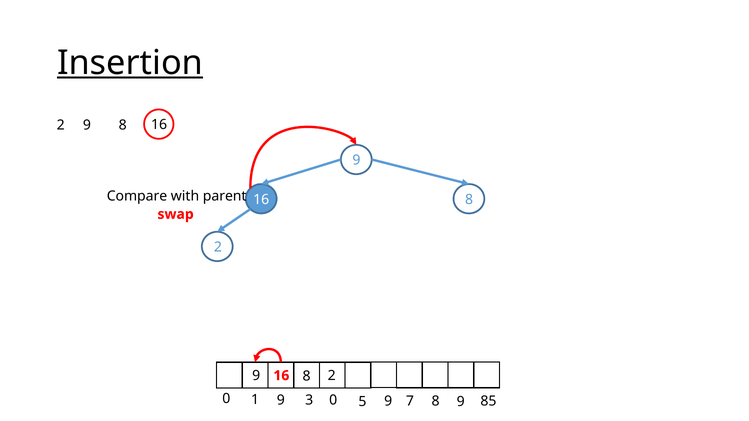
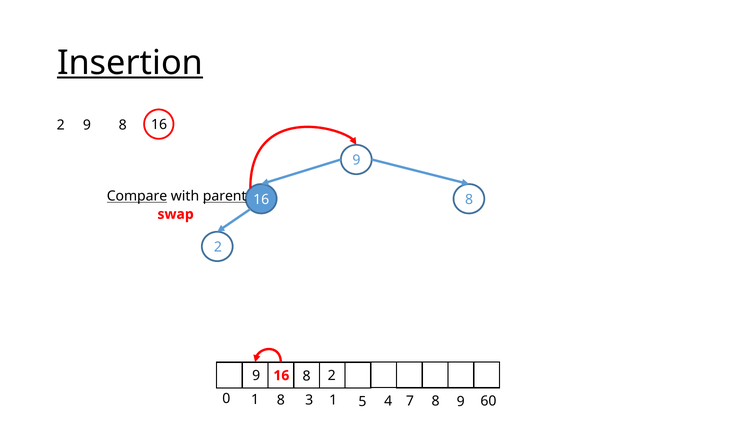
Compare underline: none -> present (137, 196)
parent underline: none -> present (225, 196)
1 9: 9 -> 8 (281, 400)
3 0: 0 -> 1 (333, 401)
5 9: 9 -> 4 (388, 401)
85: 85 -> 60 (489, 402)
